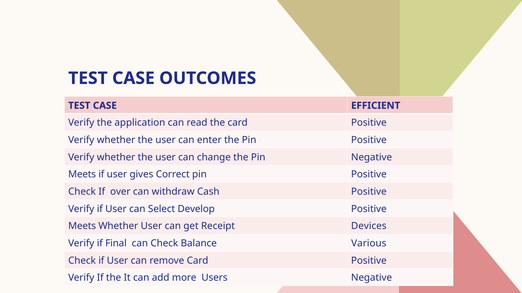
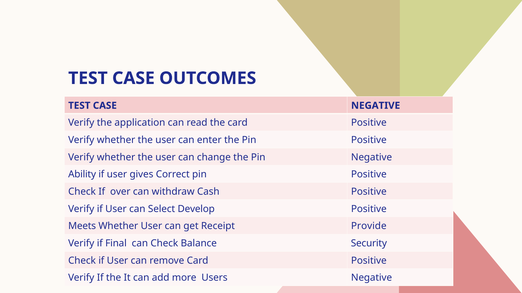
CASE EFFICIENT: EFFICIENT -> NEGATIVE (376, 106)
Meets: Meets -> Ability (82, 175)
Devices: Devices -> Provide (369, 227)
Various: Various -> Security (369, 244)
